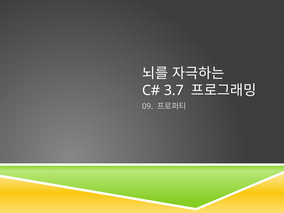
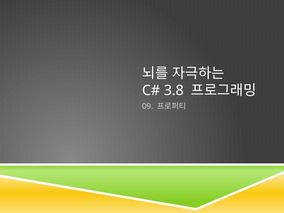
3.7: 3.7 -> 3.8 (174, 90)
